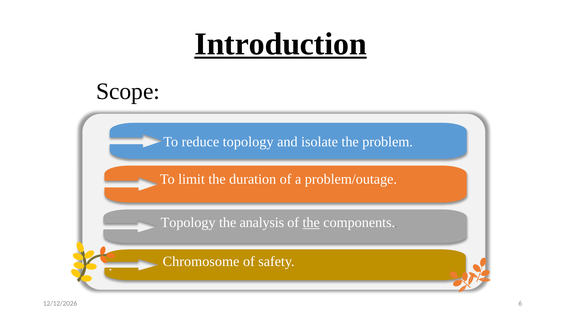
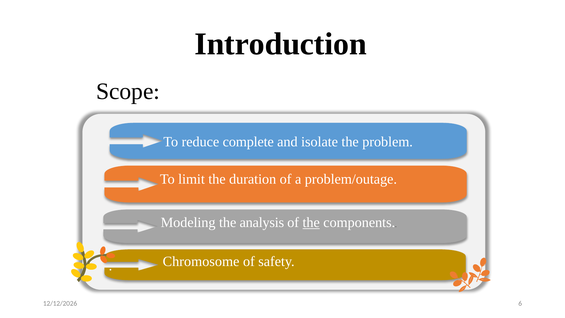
Introduction underline: present -> none (281, 44)
reduce topology: topology -> complete (248, 142)
Topology: Topology -> Modeling (188, 222)
